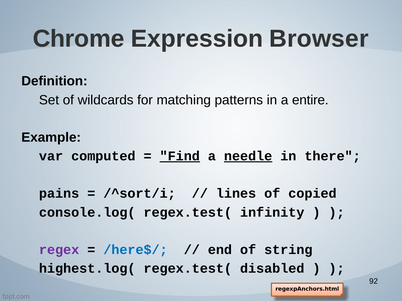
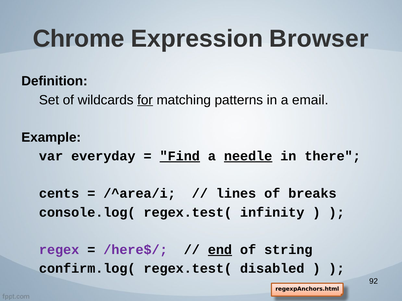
for underline: none -> present (145, 100)
entire: entire -> email (310, 100)
computed: computed -> everyday (103, 156)
pains: pains -> cents (59, 194)
/^sort/i: /^sort/i -> /^area/i (140, 194)
copied: copied -> breaks (312, 194)
/here$/ colour: blue -> purple (136, 250)
end underline: none -> present (220, 250)
highest.log(: highest.log( -> confirm.log( (87, 269)
